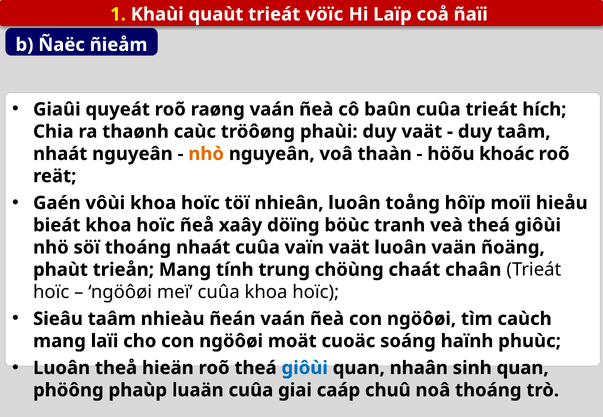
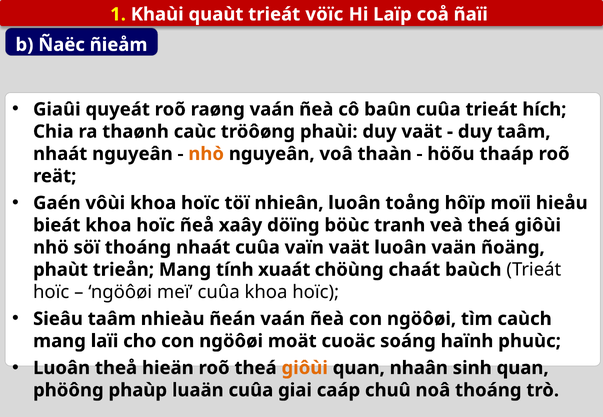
khoác: khoác -> thaáp (507, 154)
trung: trung -> xuaát (284, 270)
chaân: chaân -> baùch (473, 270)
giôùi colour: blue -> orange (305, 368)
